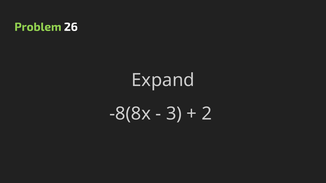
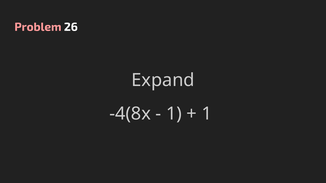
Problem colour: light green -> pink (38, 27)
-8(8x: -8(8x -> -4(8x (130, 114)
3: 3 -> 1 (174, 114)
2: 2 -> 1 (207, 114)
